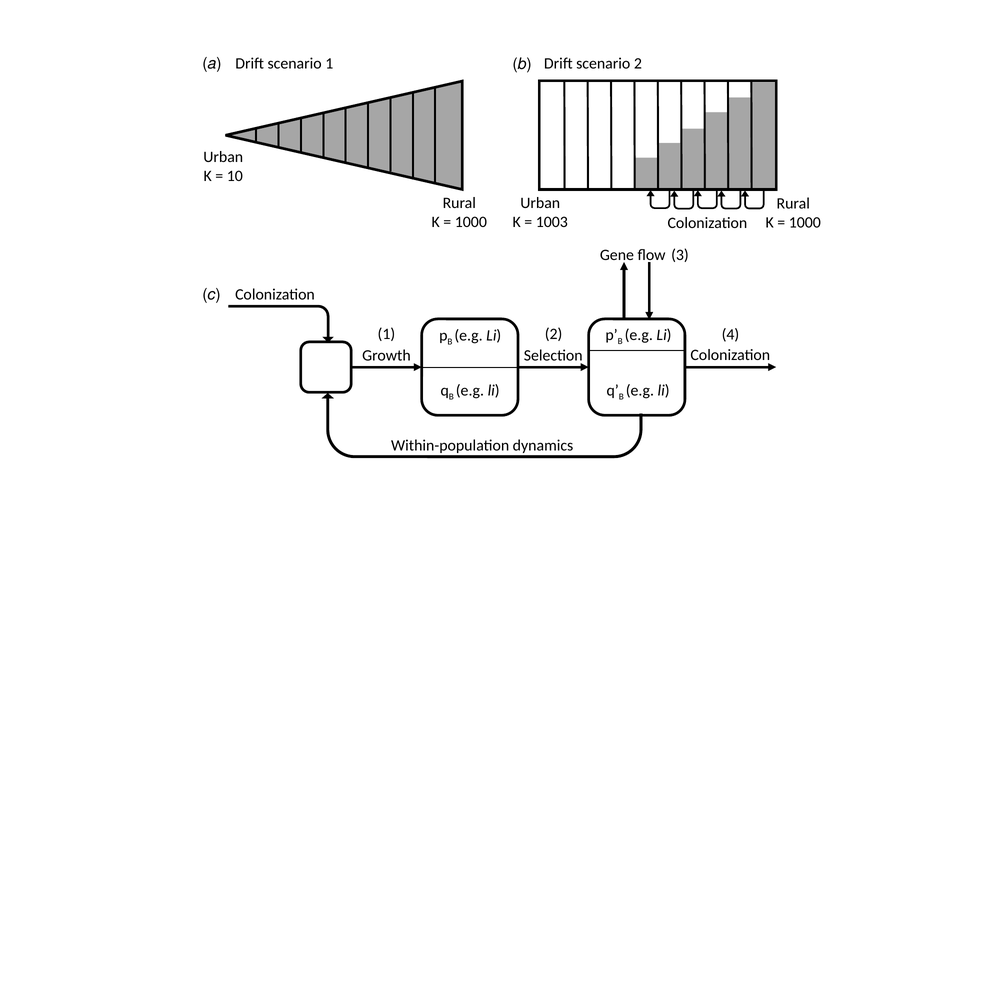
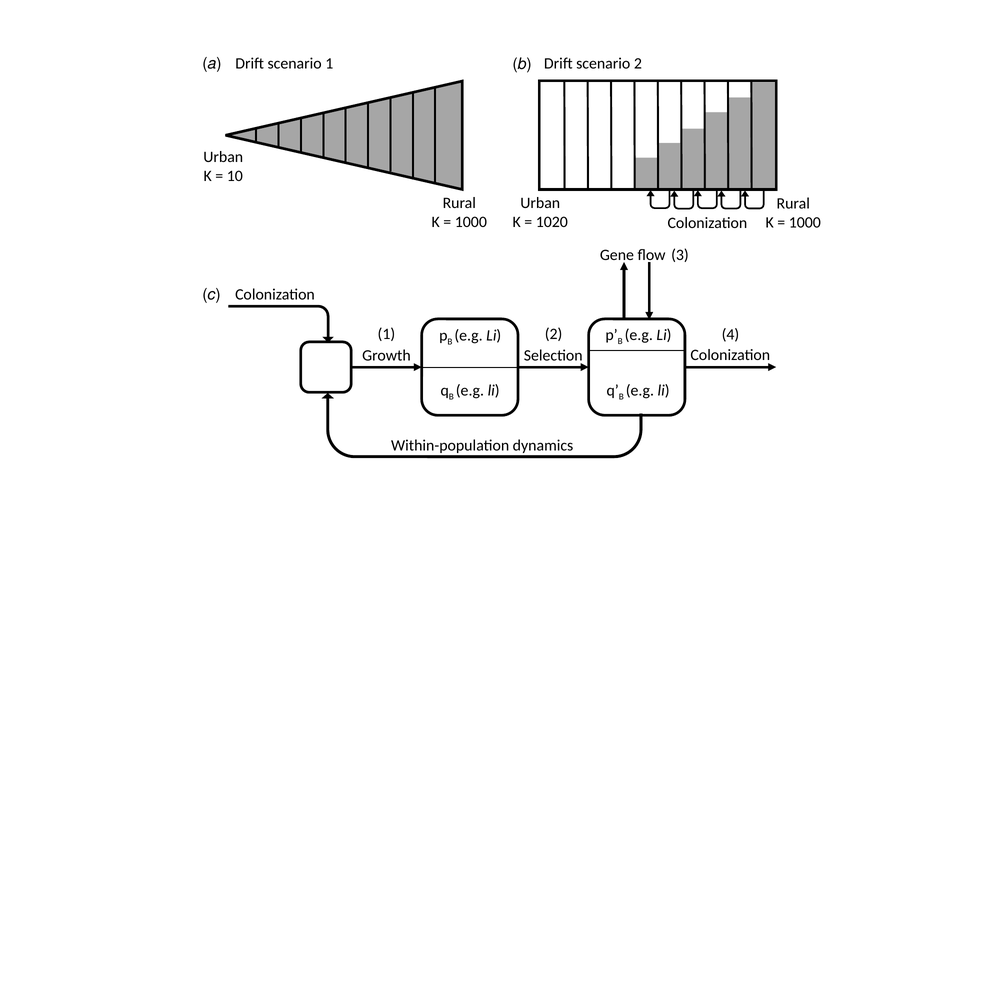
1003: 1003 -> 1020 (552, 222)
